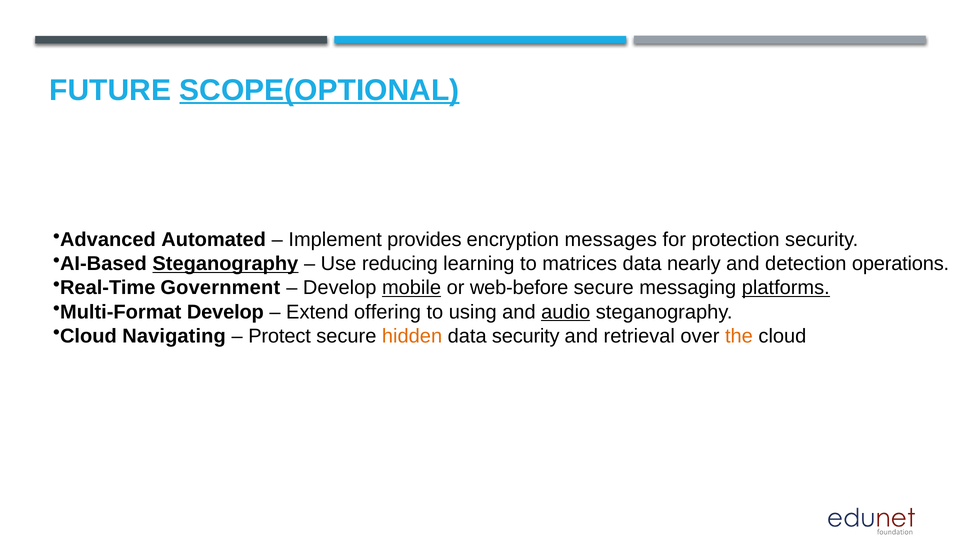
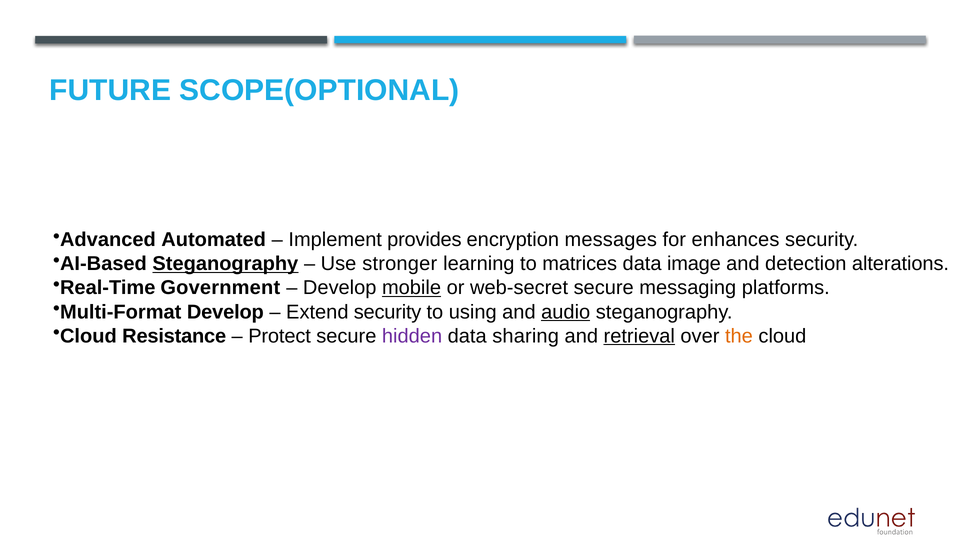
SCOPE(OPTIONAL underline: present -> none (319, 90)
protection: protection -> enhances (735, 240)
reducing: reducing -> stronger (400, 264)
nearly: nearly -> image (694, 264)
operations: operations -> alterations (900, 264)
web-before: web-before -> web-secret (519, 288)
platforms underline: present -> none (786, 288)
Extend offering: offering -> security (388, 312)
Navigating: Navigating -> Resistance (174, 336)
hidden colour: orange -> purple (412, 336)
data security: security -> sharing (526, 336)
retrieval underline: none -> present (639, 336)
